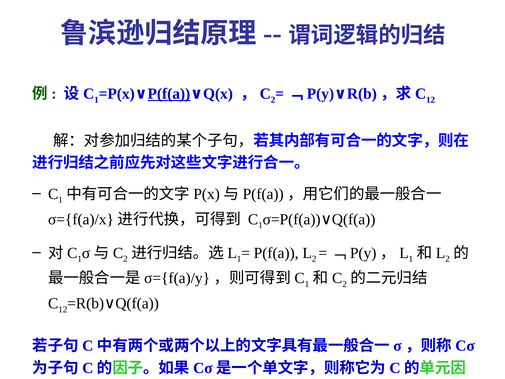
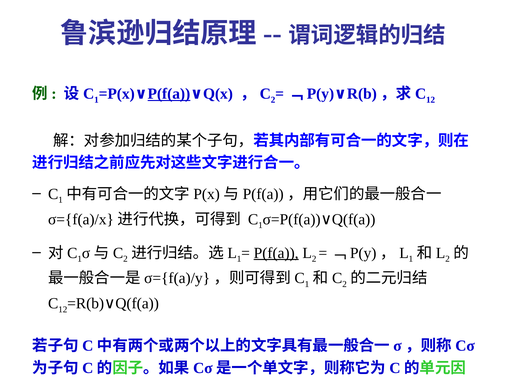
P(f(a underline: none -> present (276, 253)
